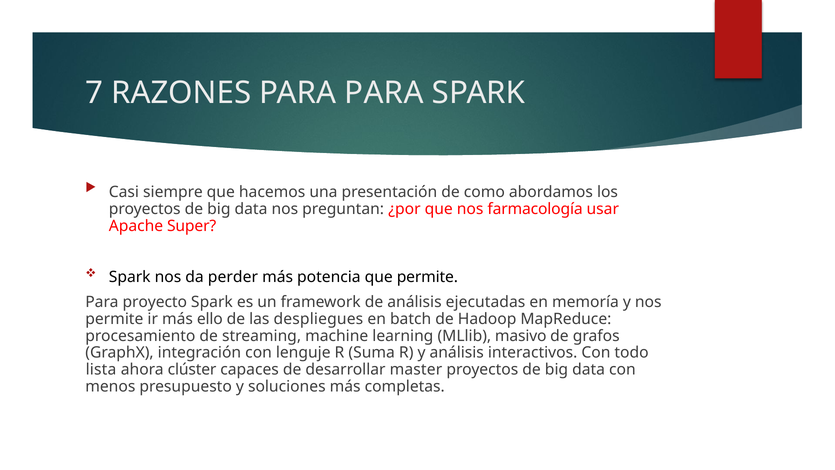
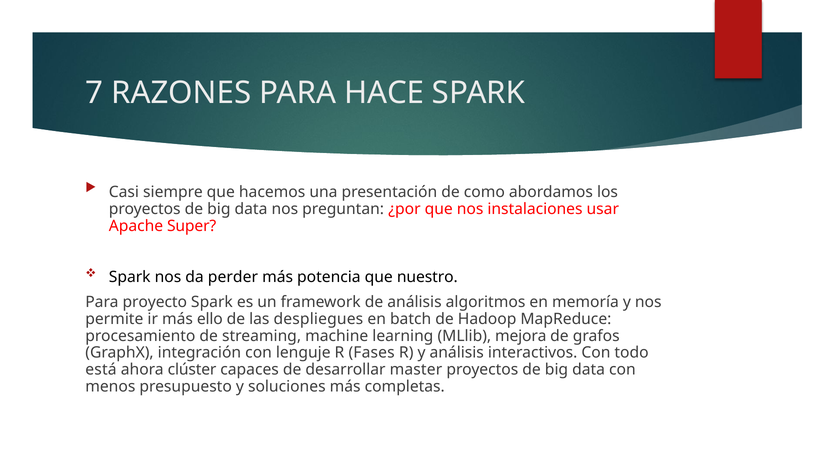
PARA PARA: PARA -> HACE (384, 93)
farmacología: farmacología -> instalaciones (535, 209)
que permite: permite -> nuestro (427, 277)
ejecutadas: ejecutadas -> algoritmos (486, 302)
masivo: masivo -> mejora (521, 336)
Suma: Suma -> Fases (372, 353)
lista: lista -> está (101, 369)
